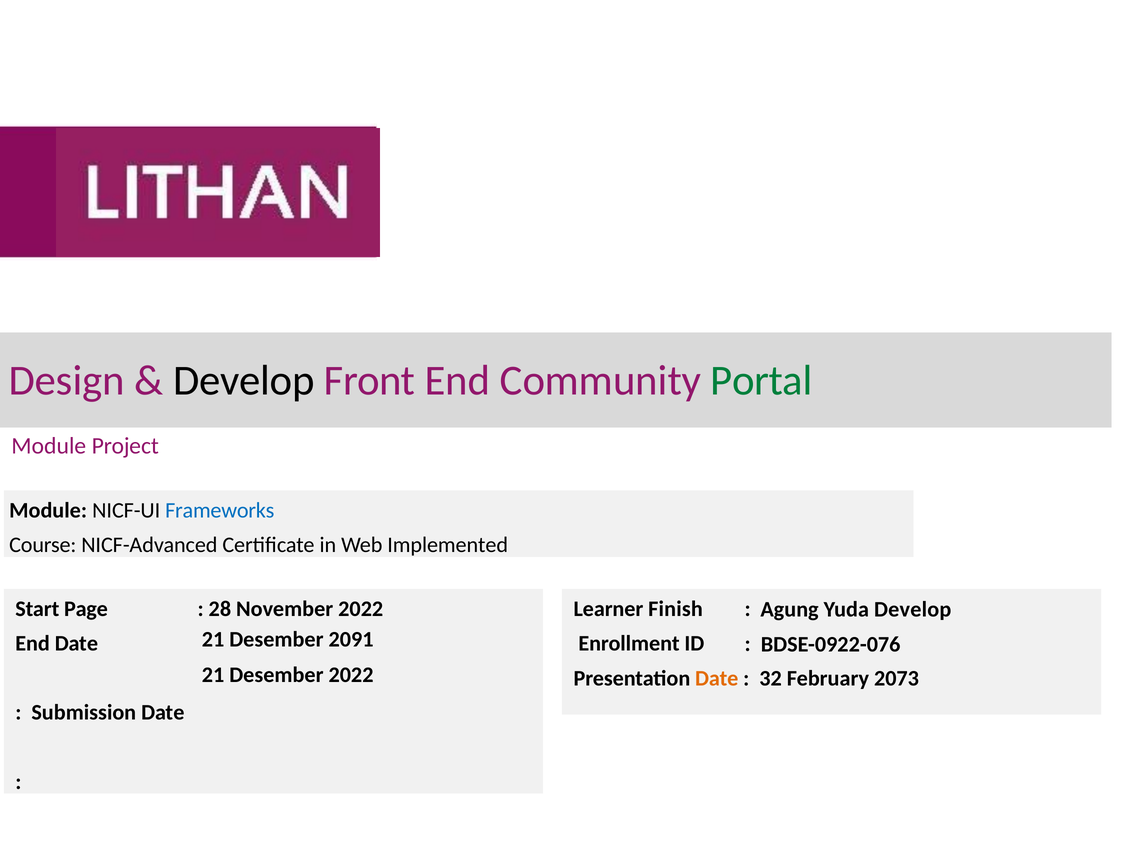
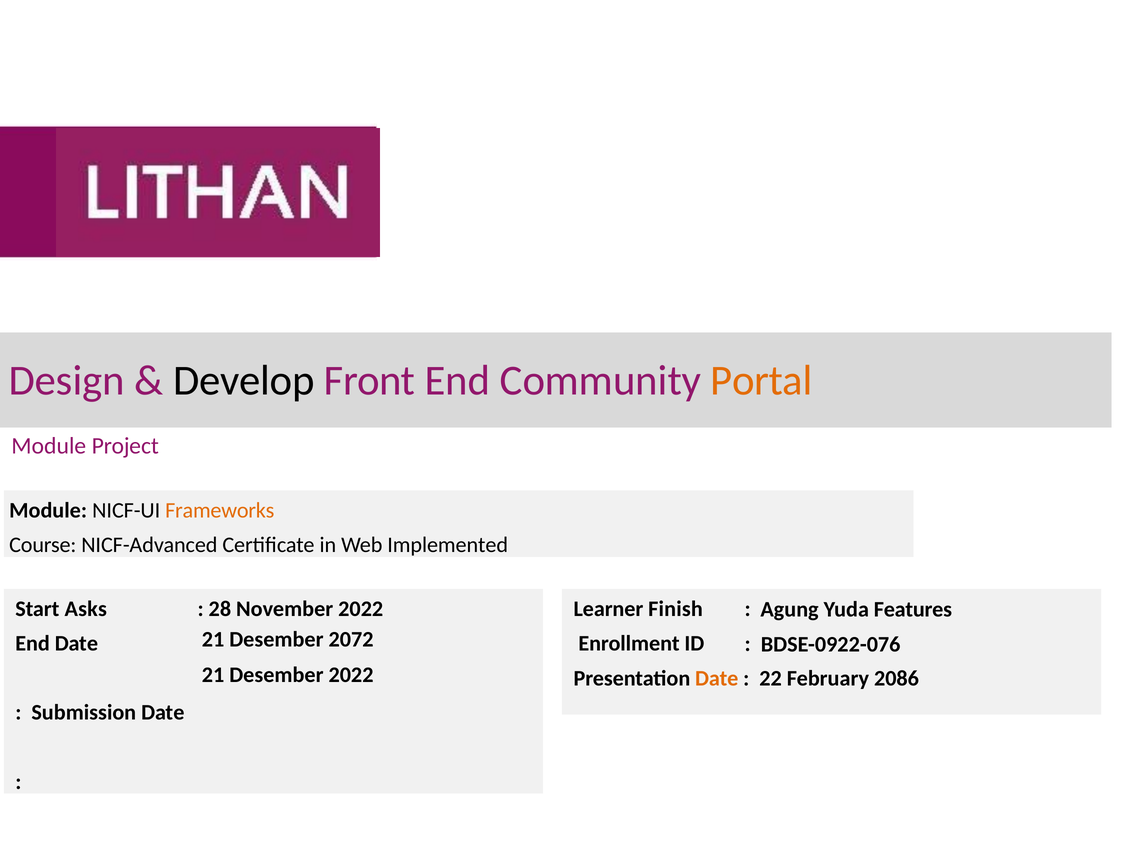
Portal colour: green -> orange (761, 380)
Frameworks colour: blue -> orange (220, 510)
Page: Page -> Asks (86, 609)
Yuda Develop: Develop -> Features (913, 609)
2091: 2091 -> 2072 (351, 639)
32: 32 -> 22 (771, 678)
2073: 2073 -> 2086 (896, 678)
